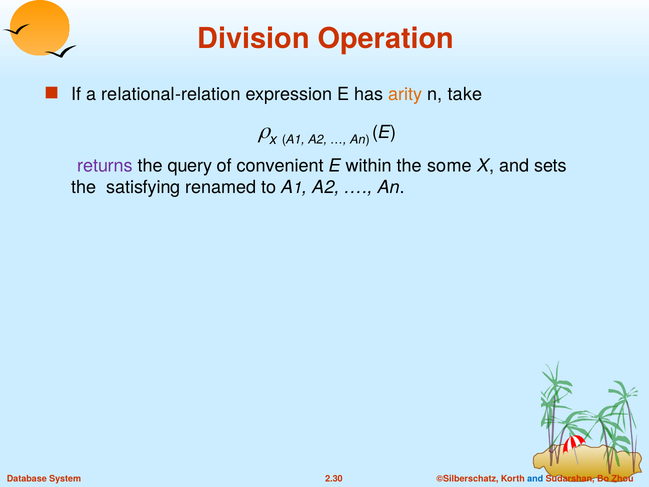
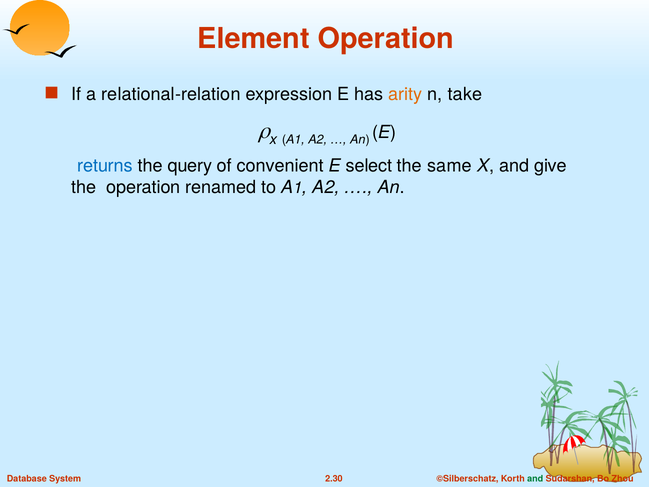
Division: Division -> Element (254, 39)
returns colour: purple -> blue (105, 166)
within: within -> select (369, 166)
some: some -> same (449, 166)
sets: sets -> give (550, 166)
the satisfying: satisfying -> operation (143, 187)
and colour: blue -> green (535, 479)
